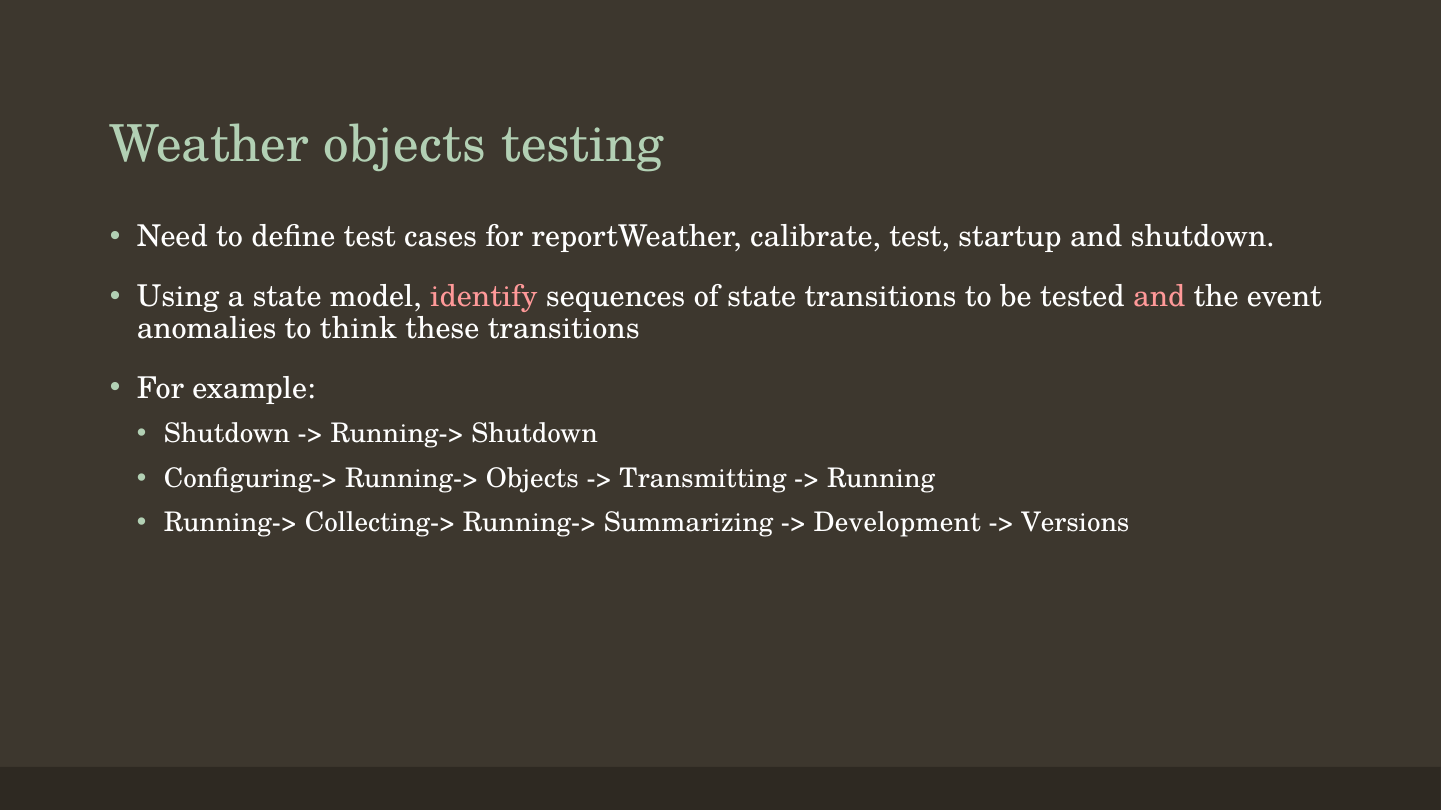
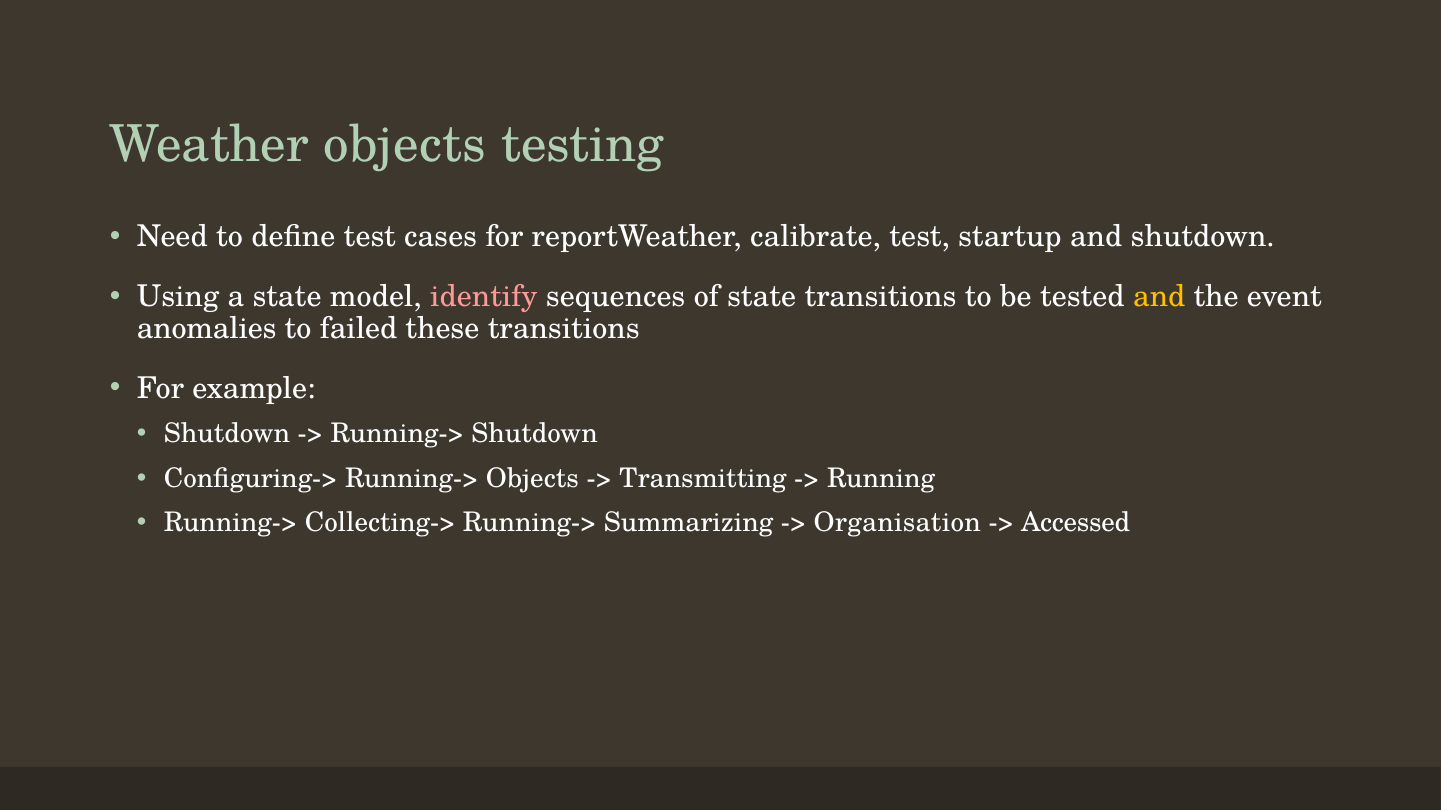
and colour: pink -> yellow (1159, 297)
think: think -> failed (359, 329)
Development: Development -> Organisation (897, 523)
Versions: Versions -> Accessed (1076, 523)
